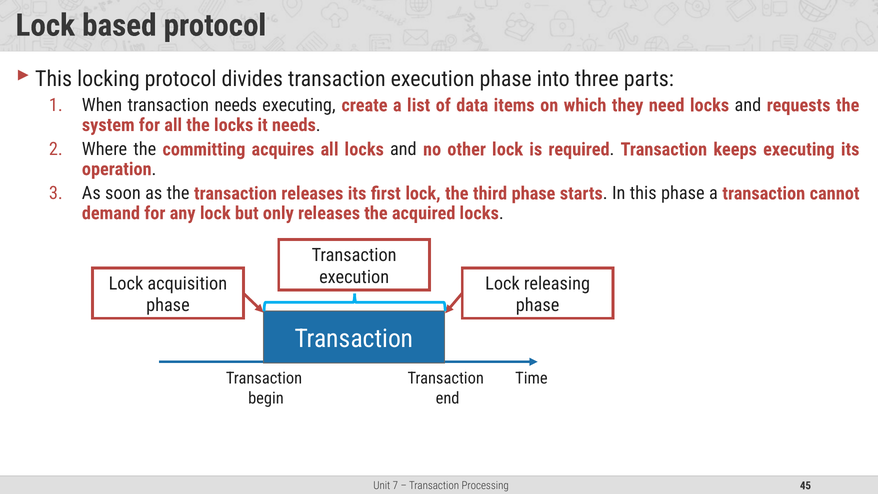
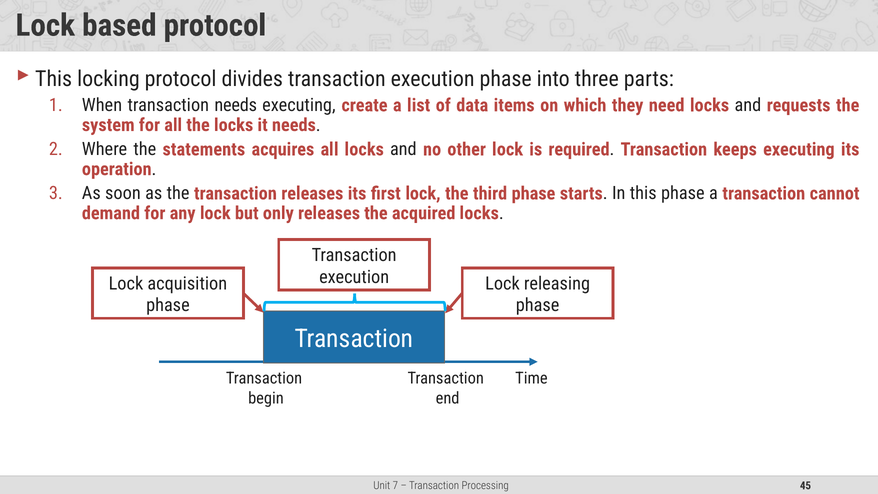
committing: committing -> statements (204, 149)
